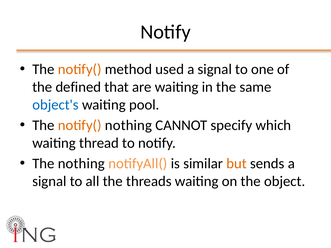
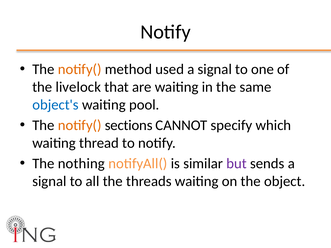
defined: defined -> livelock (78, 87)
notify( nothing: nothing -> sections (129, 125)
but colour: orange -> purple (237, 164)
